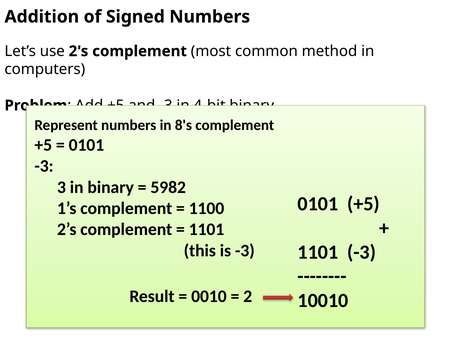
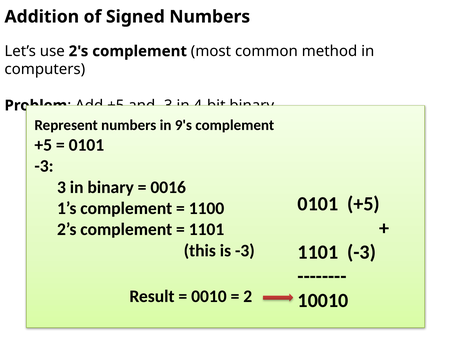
8's: 8's -> 9's (183, 125)
5982: 5982 -> 0016 (168, 187)
